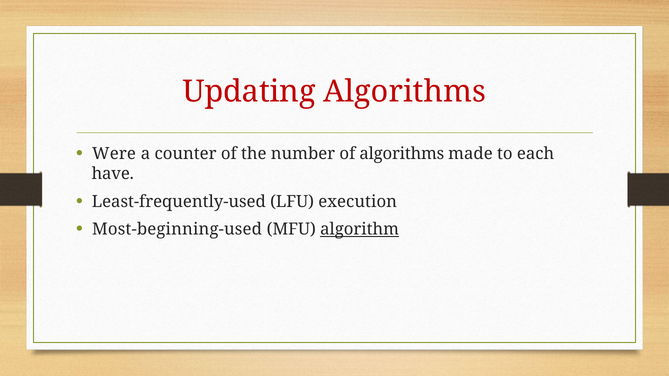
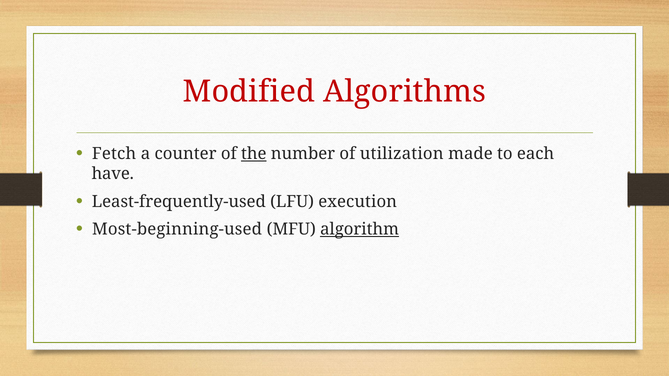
Updating: Updating -> Modified (249, 92)
Were: Were -> Fetch (114, 154)
the underline: none -> present (254, 154)
of algorithms: algorithms -> utilization (402, 154)
